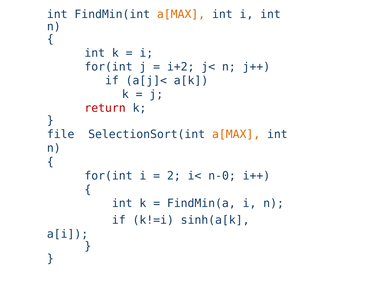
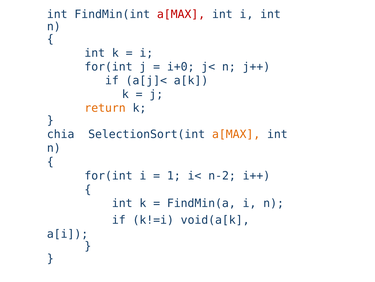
a[MAX colour: orange -> red (181, 14)
i+2: i+2 -> i+0 (181, 67)
return colour: red -> orange (105, 108)
file: file -> chia (61, 134)
2: 2 -> 1 (174, 175)
n-0: n-0 -> n-2 (222, 175)
sinh(a[k: sinh(a[k -> void(a[k (215, 220)
